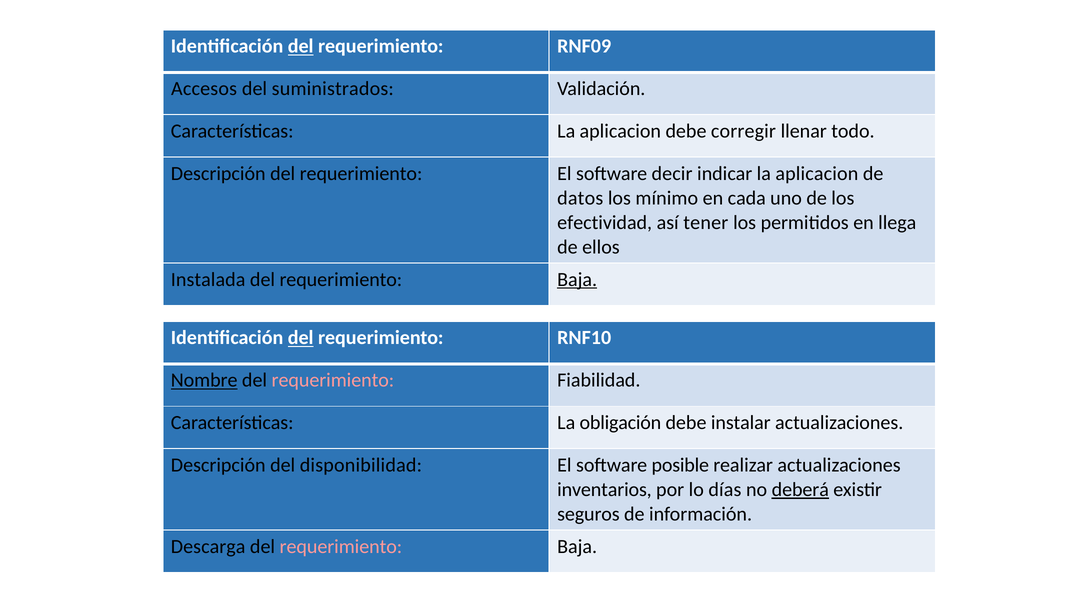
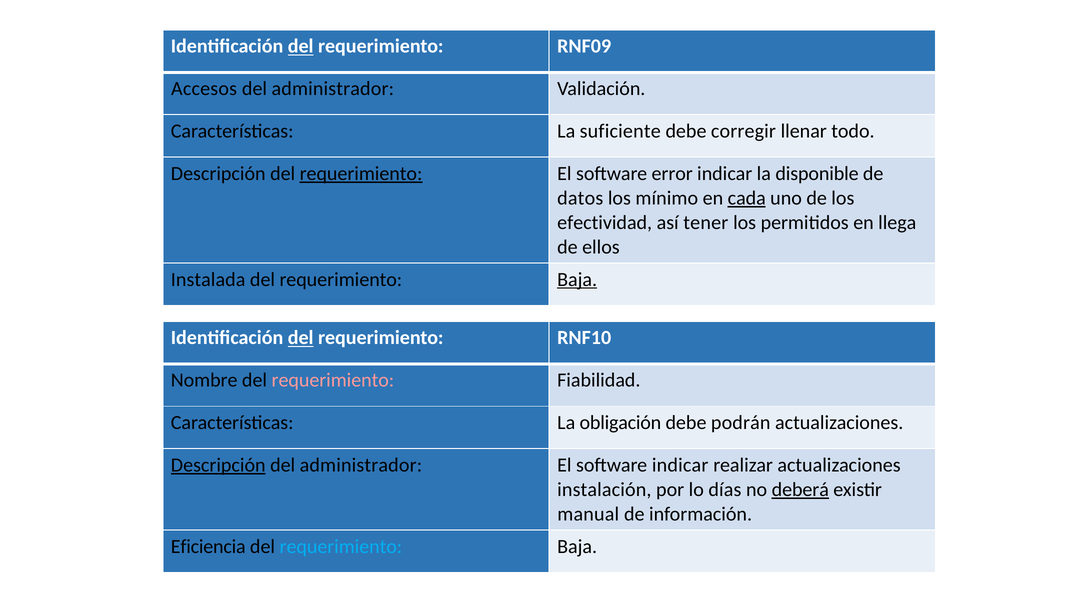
suministrados: suministrados -> administrador (333, 89)
Características La aplicacion: aplicacion -> suficiente (620, 131)
requerimiento underline: none -> present (361, 174)
decir: decir -> error (672, 174)
indicar la aplicacion: aplicacion -> disponible (817, 174)
cada underline: none -> present (747, 198)
Nombre underline: present -> none (204, 380)
instalar: instalar -> podrán (741, 423)
Descripción underline: none -> present (218, 465)
disponibilidad: disponibilidad -> administrador (361, 465)
software posible: posible -> indicar (680, 465)
inventarios: inventarios -> instalación (604, 490)
seguros: seguros -> manual (588, 514)
Descarga: Descarga -> Eficiencia (208, 547)
requerimiento colour: pink -> light blue (341, 547)
